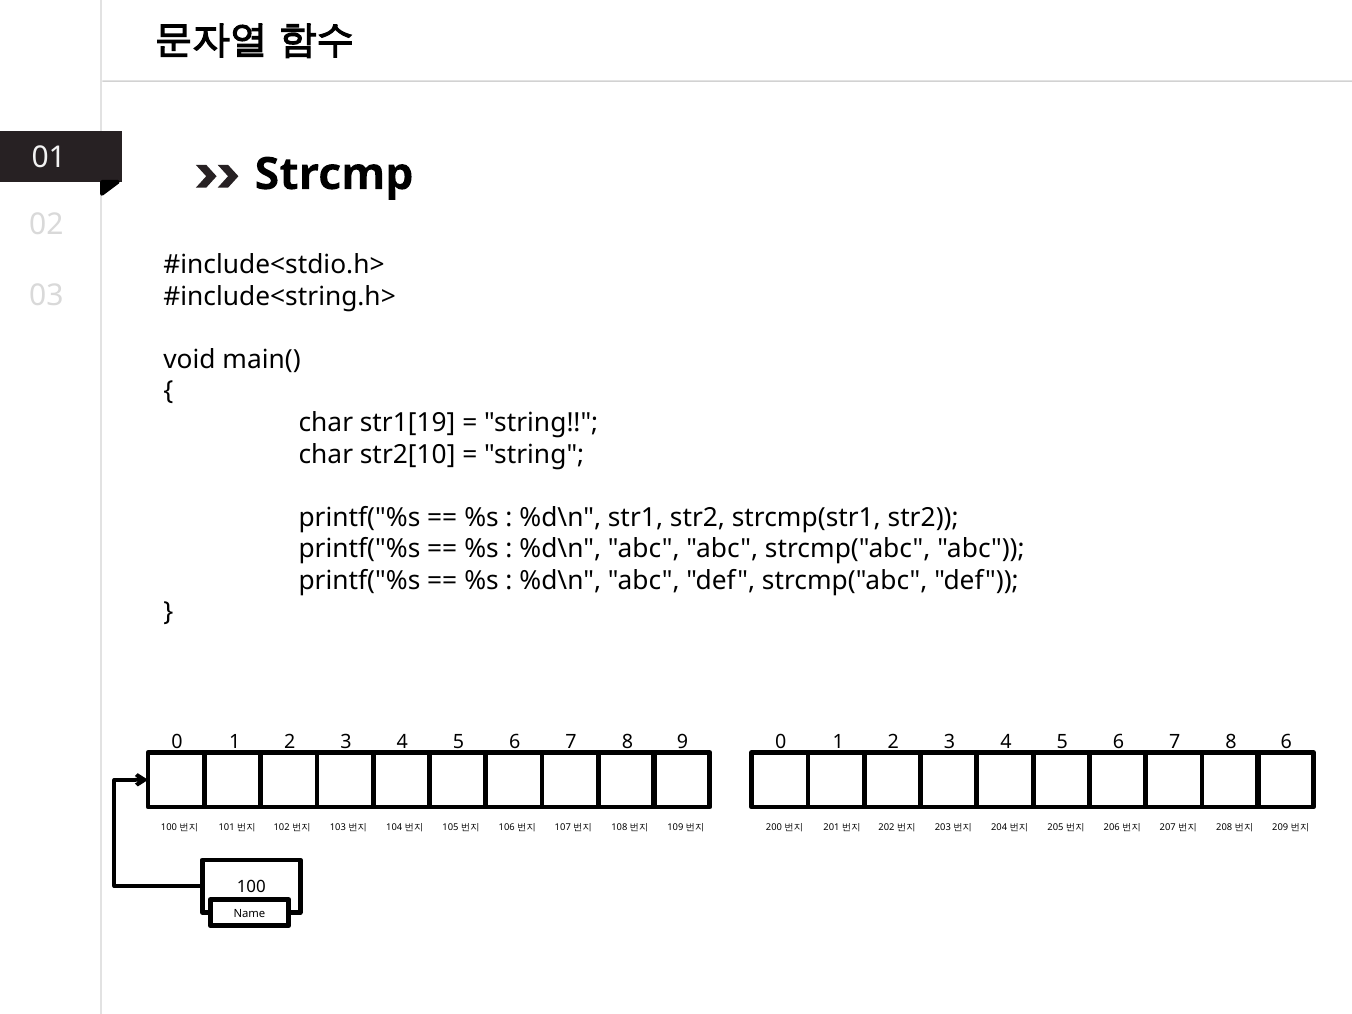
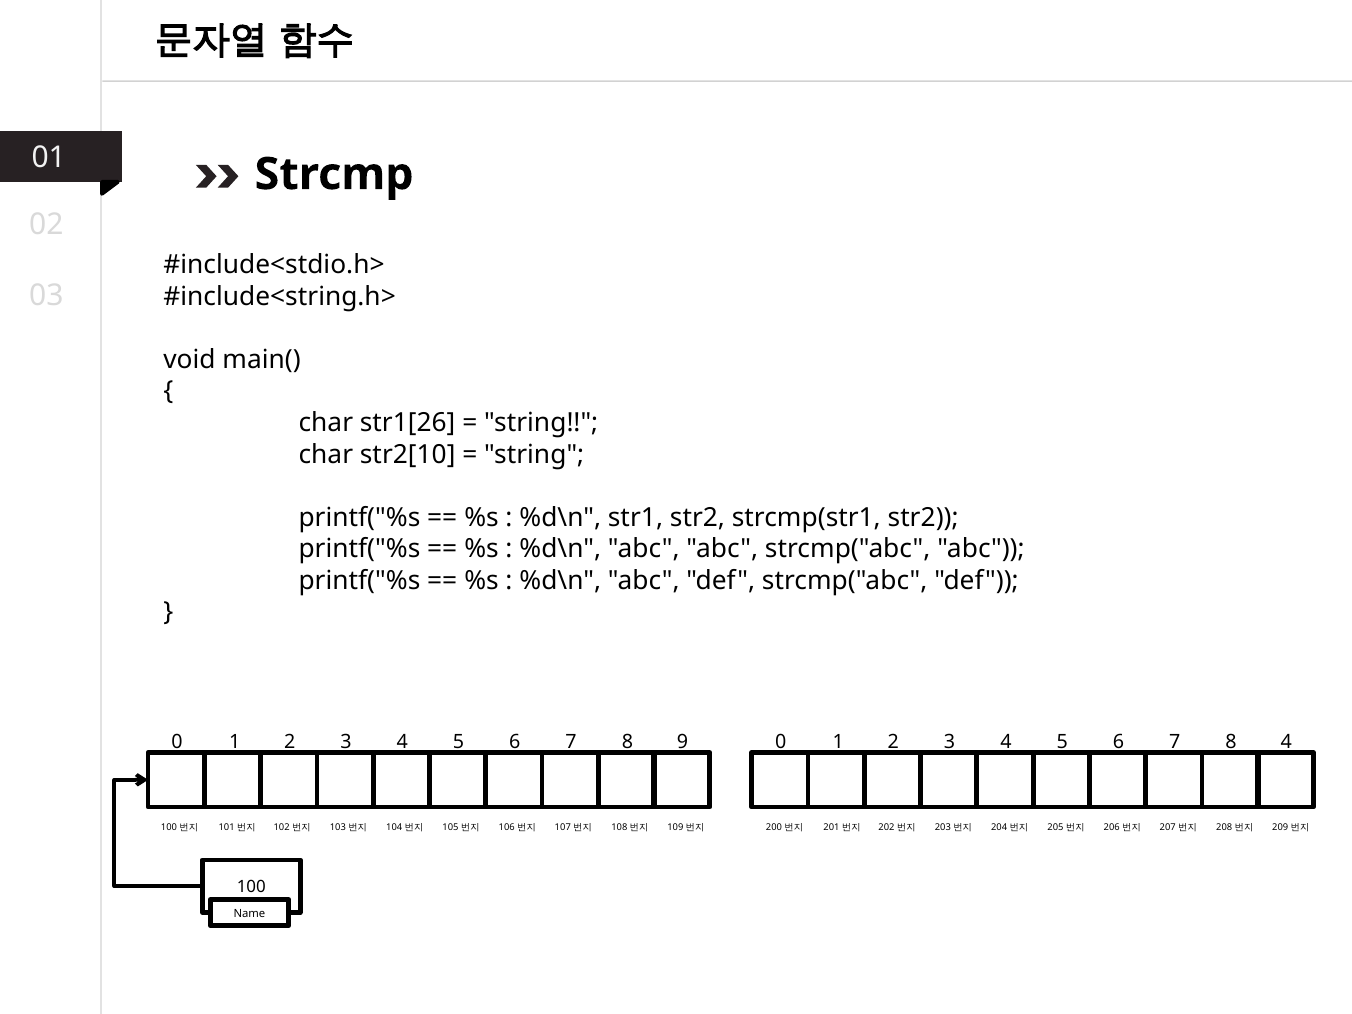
str1[19: str1[19 -> str1[26 (408, 423)
8 6: 6 -> 4 (1286, 742)
